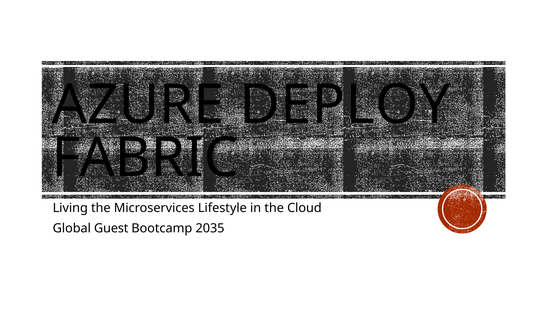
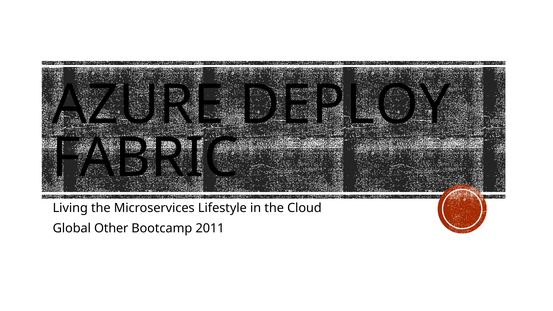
Guest: Guest -> Other (111, 228)
2035: 2035 -> 2011 (210, 228)
